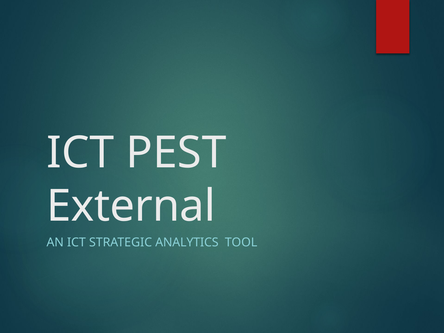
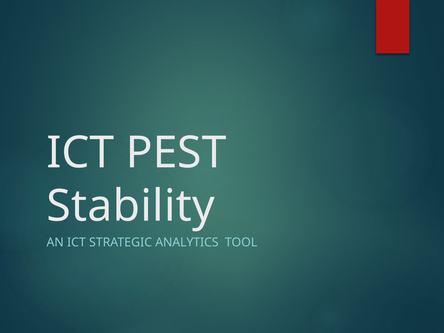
External: External -> Stability (131, 206)
